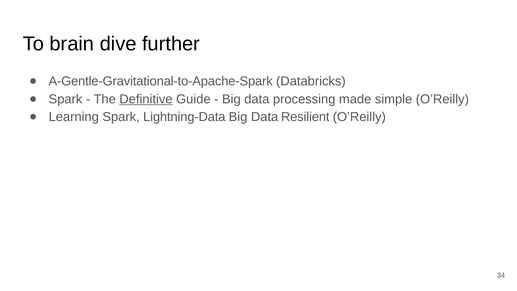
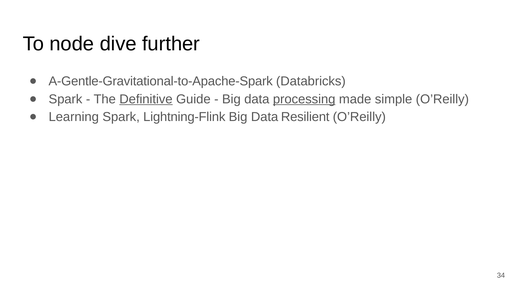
brain: brain -> node (72, 44)
processing underline: none -> present (304, 99)
Lightning-Data: Lightning-Data -> Lightning-Flink (184, 117)
